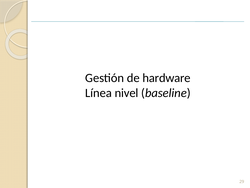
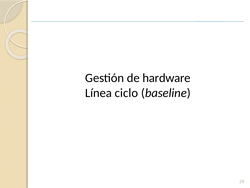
nivel: nivel -> ciclo (126, 93)
